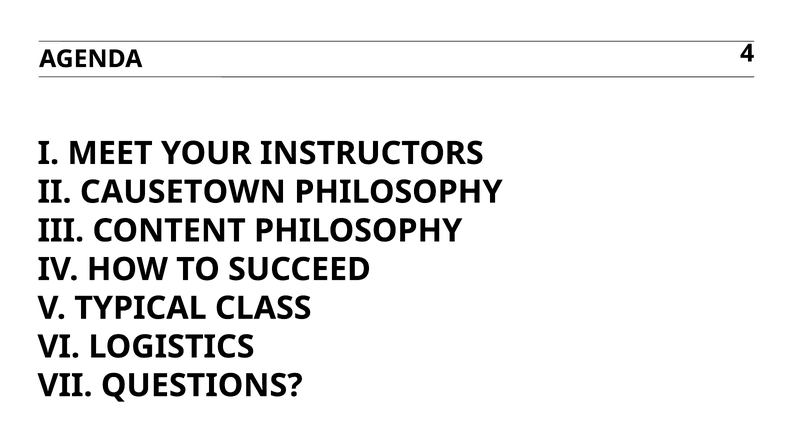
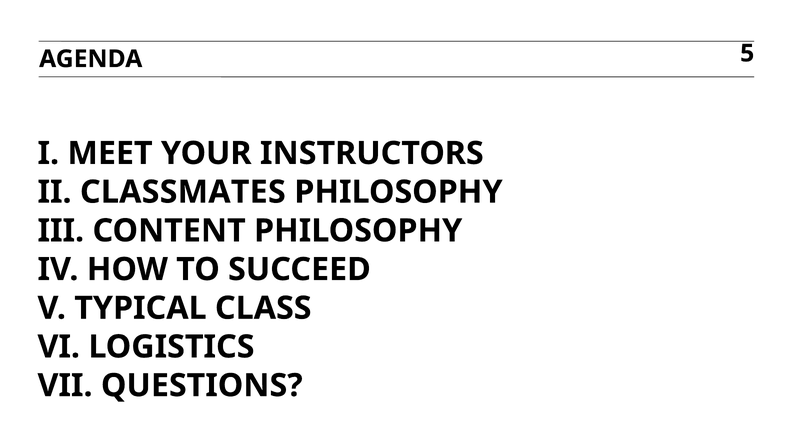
4: 4 -> 5 (747, 53)
CAUSETOWN: CAUSETOWN -> CLASSMATES (183, 192)
